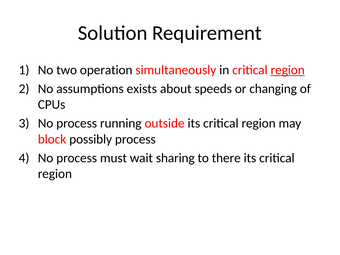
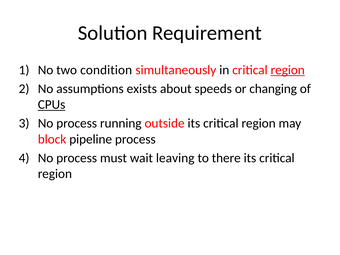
operation: operation -> condition (106, 70)
CPUs underline: none -> present (52, 105)
possibly: possibly -> pipeline (91, 139)
sharing: sharing -> leaving (175, 158)
